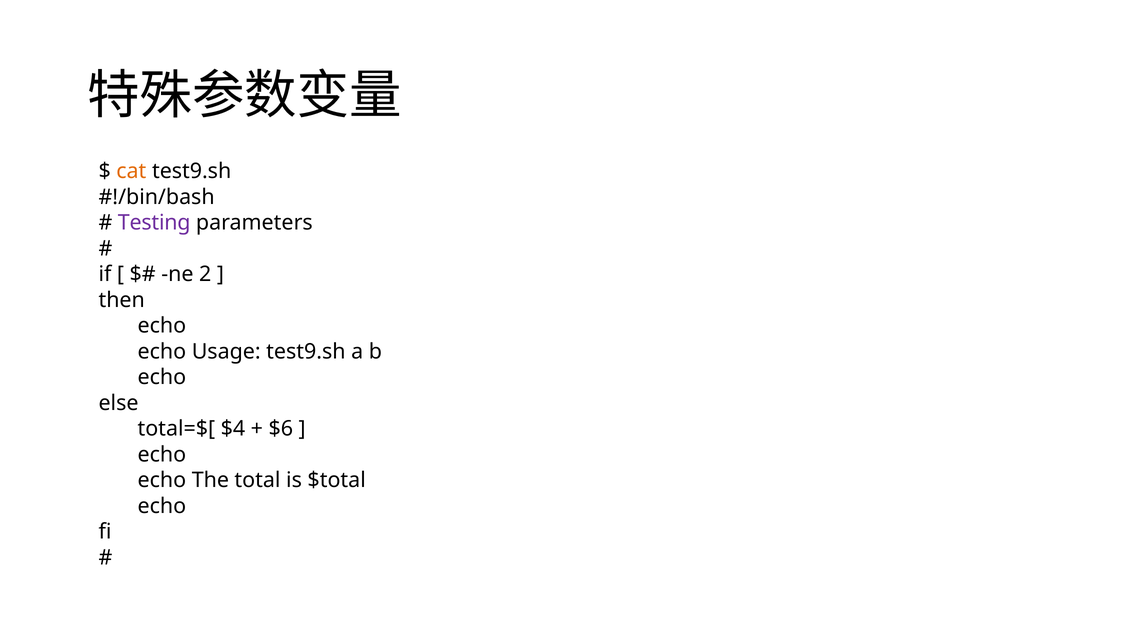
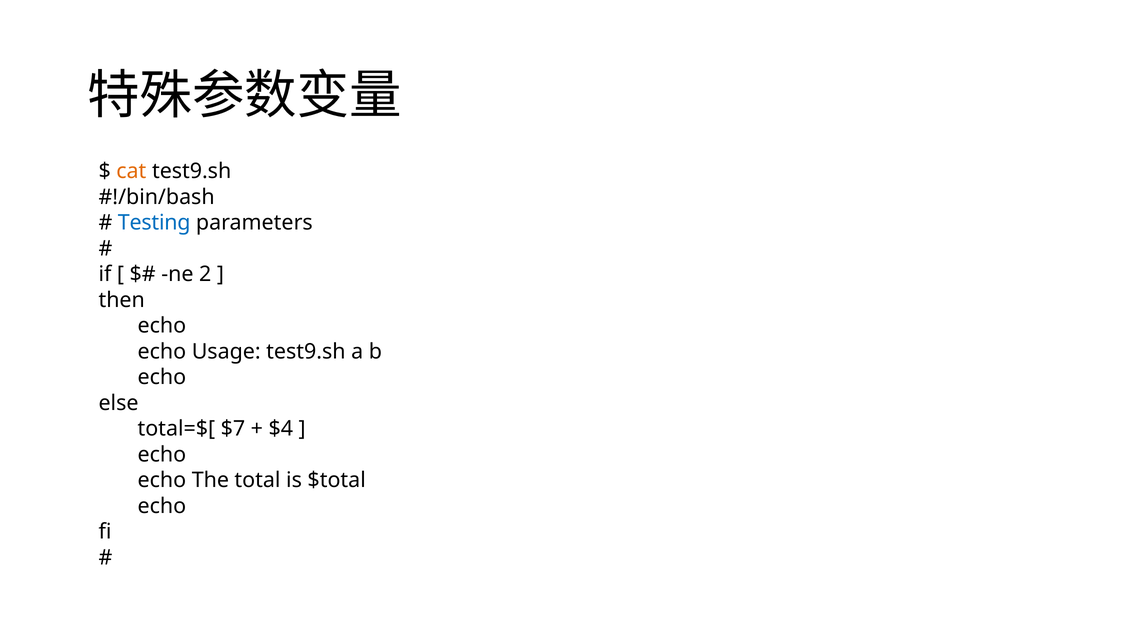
Testing colour: purple -> blue (154, 223)
$4: $4 -> $7 (233, 429)
$6: $6 -> $4 (281, 429)
